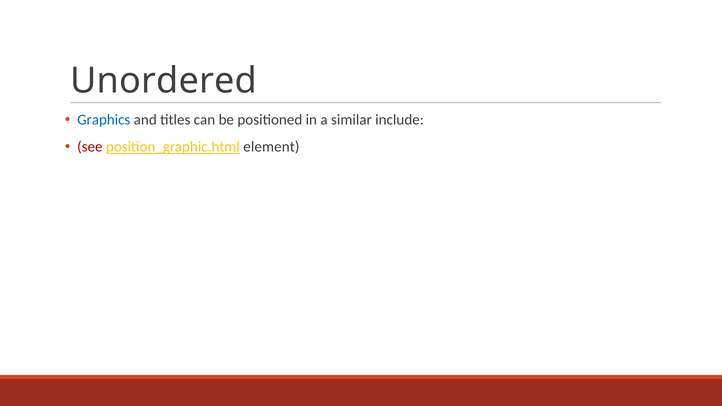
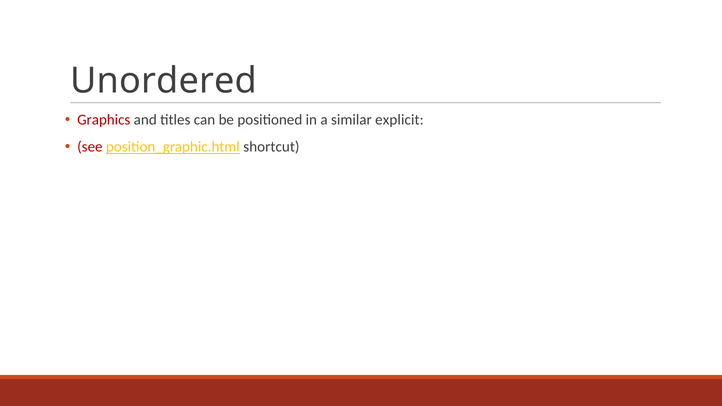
Graphics colour: blue -> red (104, 120)
include: include -> explicit (399, 120)
element: element -> shortcut (271, 147)
